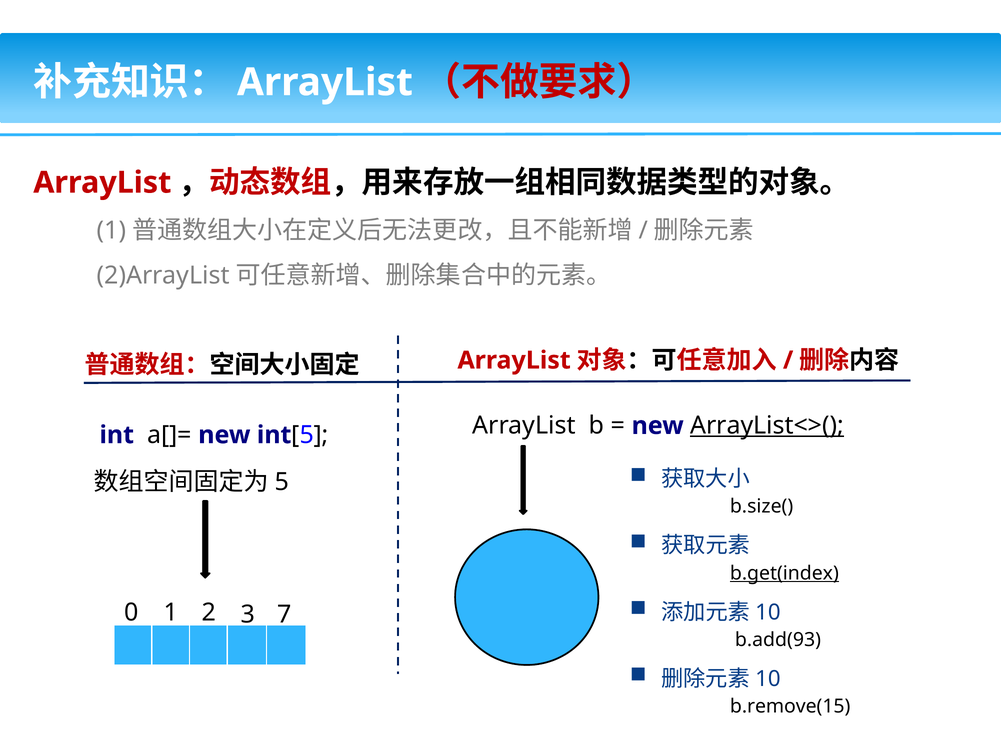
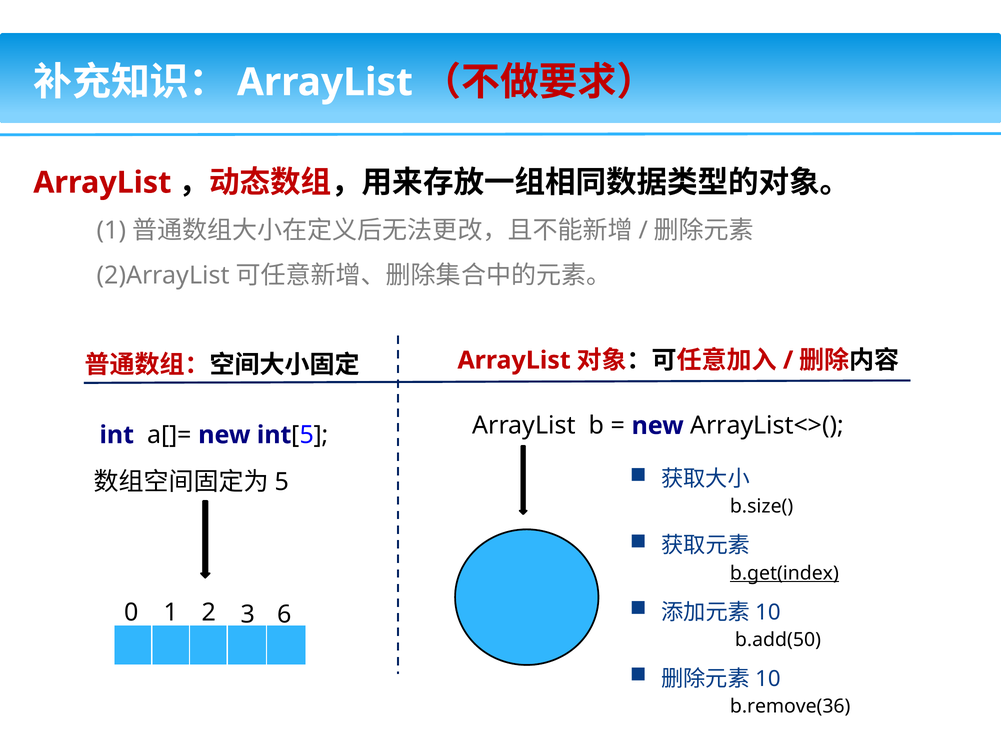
ArrayList<>( underline: present -> none (767, 426)
7: 7 -> 6 (285, 615)
b.add(93: b.add(93 -> b.add(50 (778, 640)
b.remove(15: b.remove(15 -> b.remove(36 (790, 707)
